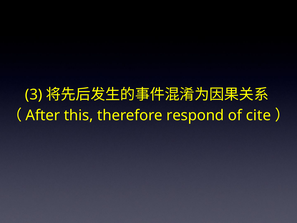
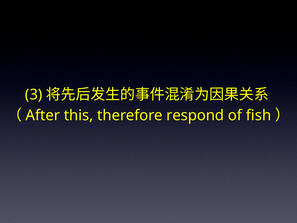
cite: cite -> fish (259, 115)
